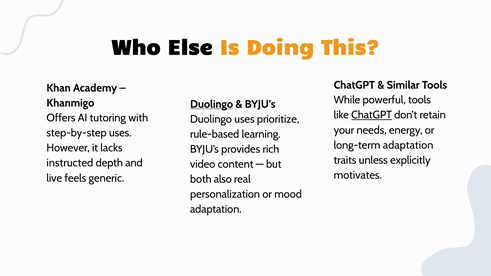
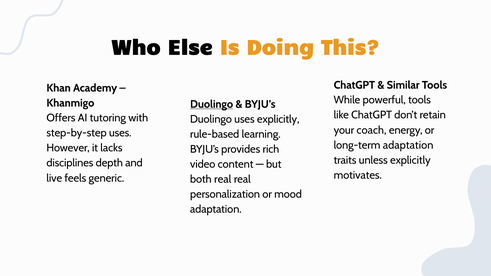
ChatGPT underline: present -> none (372, 115)
uses prioritize: prioritize -> explicitly (278, 119)
needs: needs -> coach (371, 130)
instructed: instructed -> disciplines (70, 163)
both also: also -> real (223, 179)
